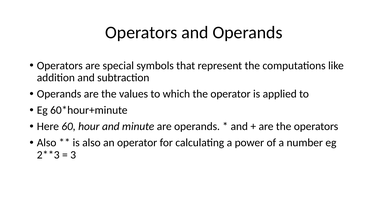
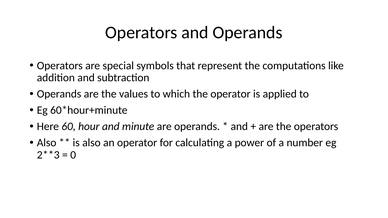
3: 3 -> 0 (73, 155)
